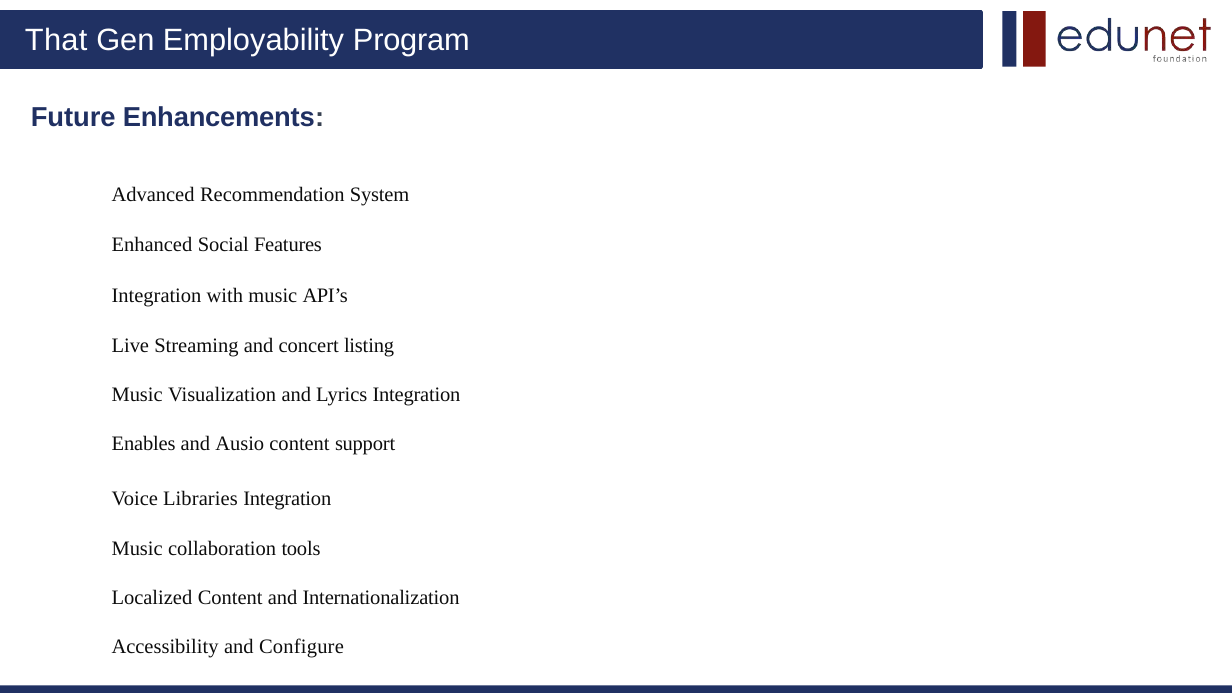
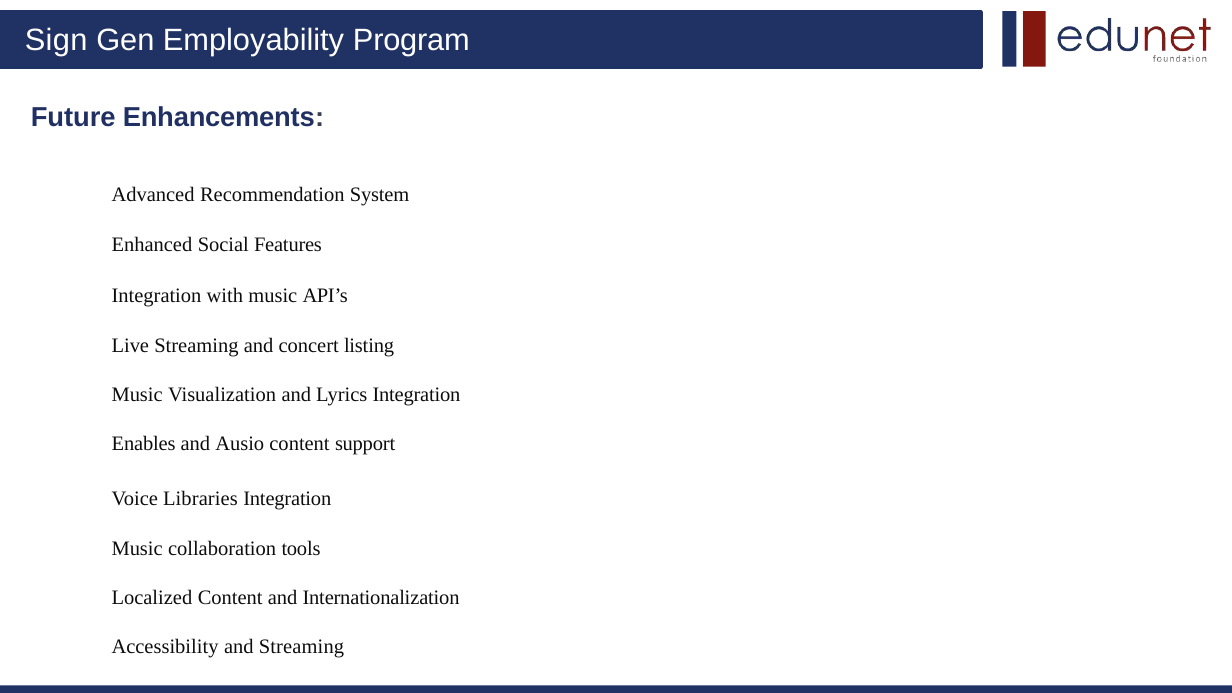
That: That -> Sign (56, 40)
and Configure: Configure -> Streaming (302, 647)
